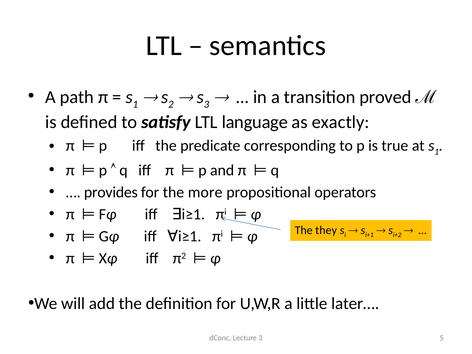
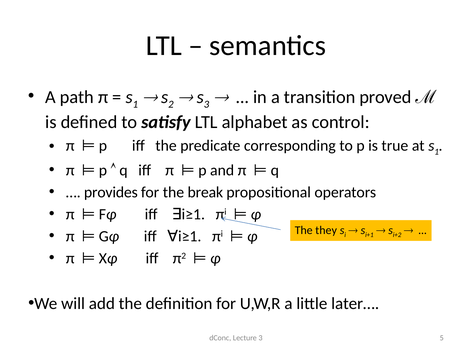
language: language -> alphabet (255, 122)
exactly: exactly -> control (341, 122)
more: more -> break (205, 192)
